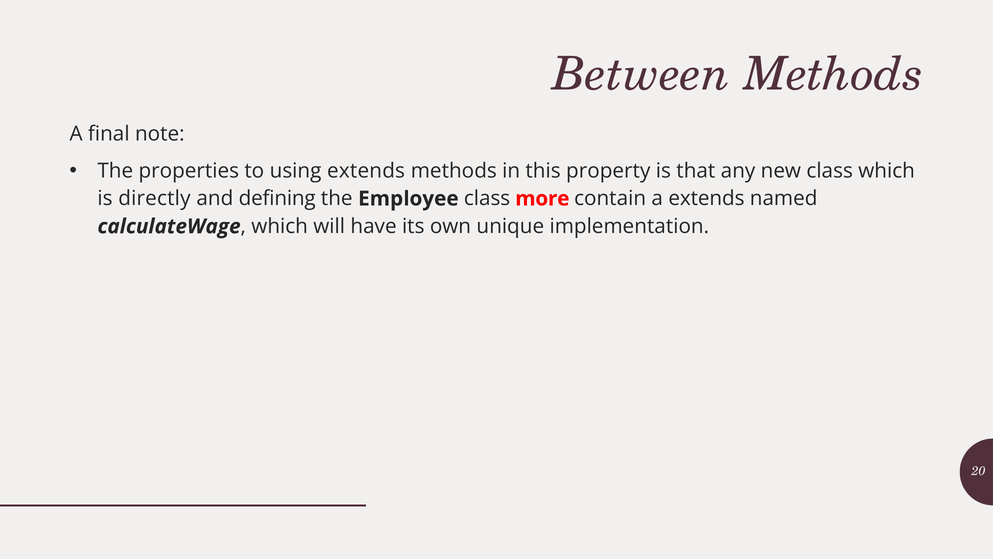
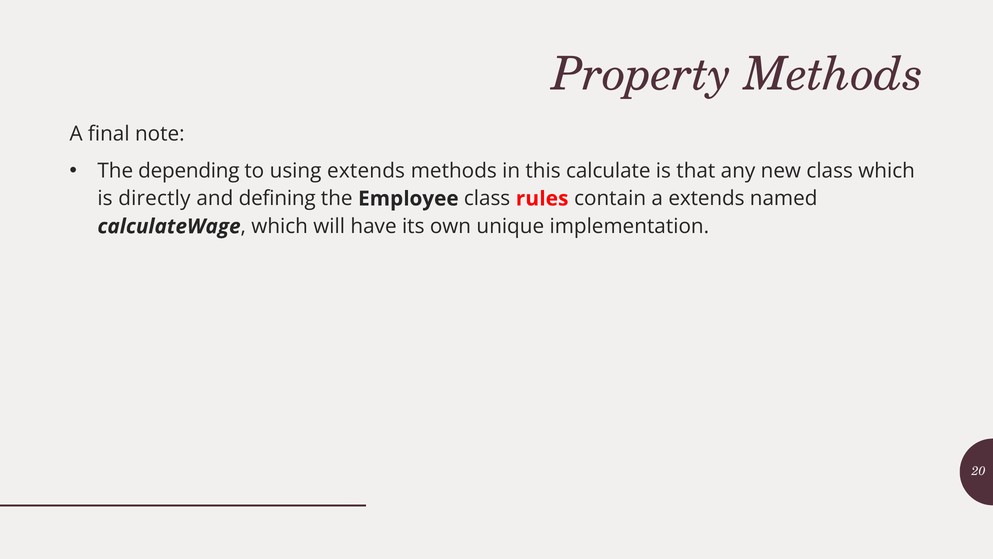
Between: Between -> Property (642, 74)
properties: properties -> depending (189, 171)
property: property -> calculate (608, 171)
more: more -> rules (542, 199)
